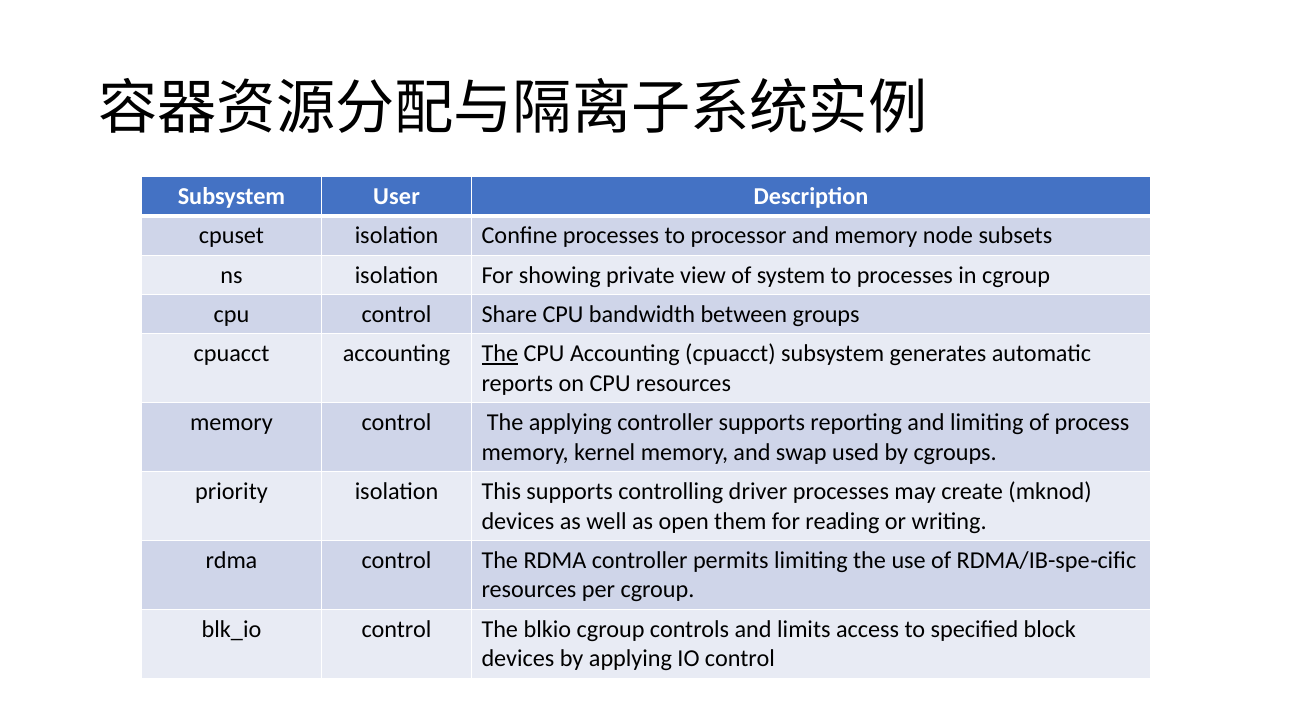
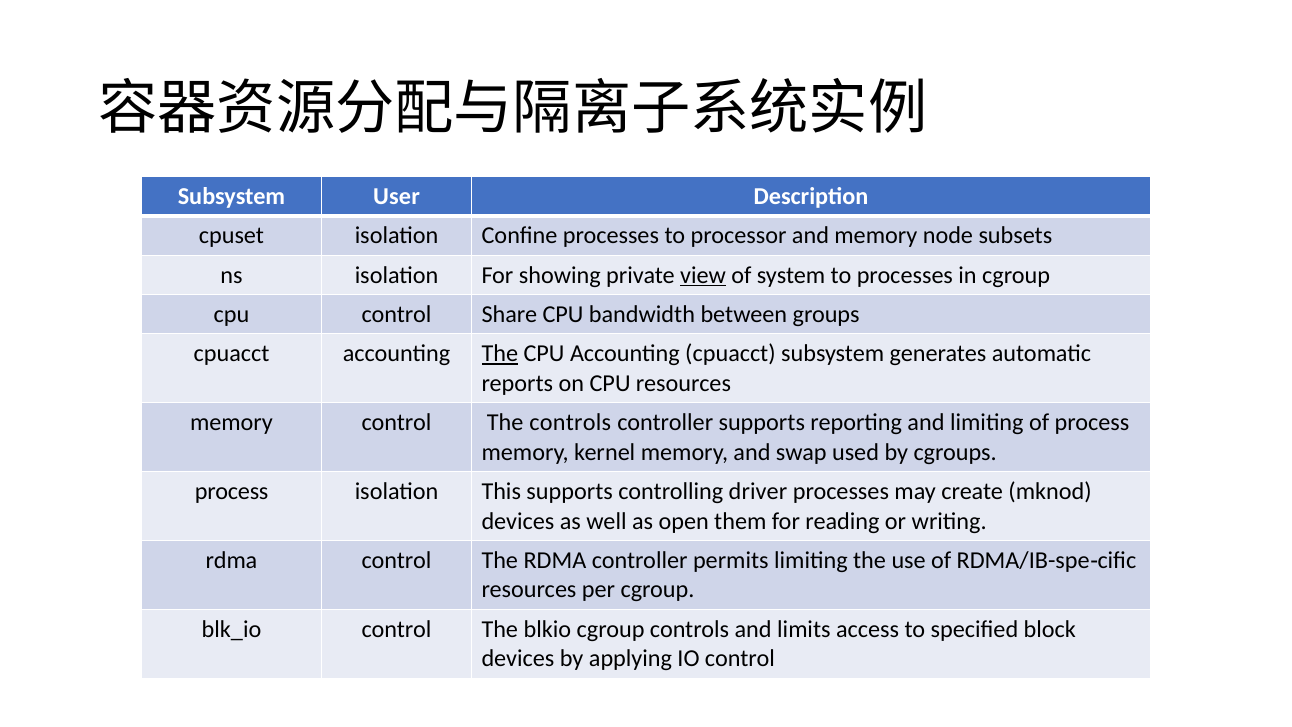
view underline: none -> present (703, 275)
The applying: applying -> controls (570, 422)
priority: priority -> process (232, 491)
